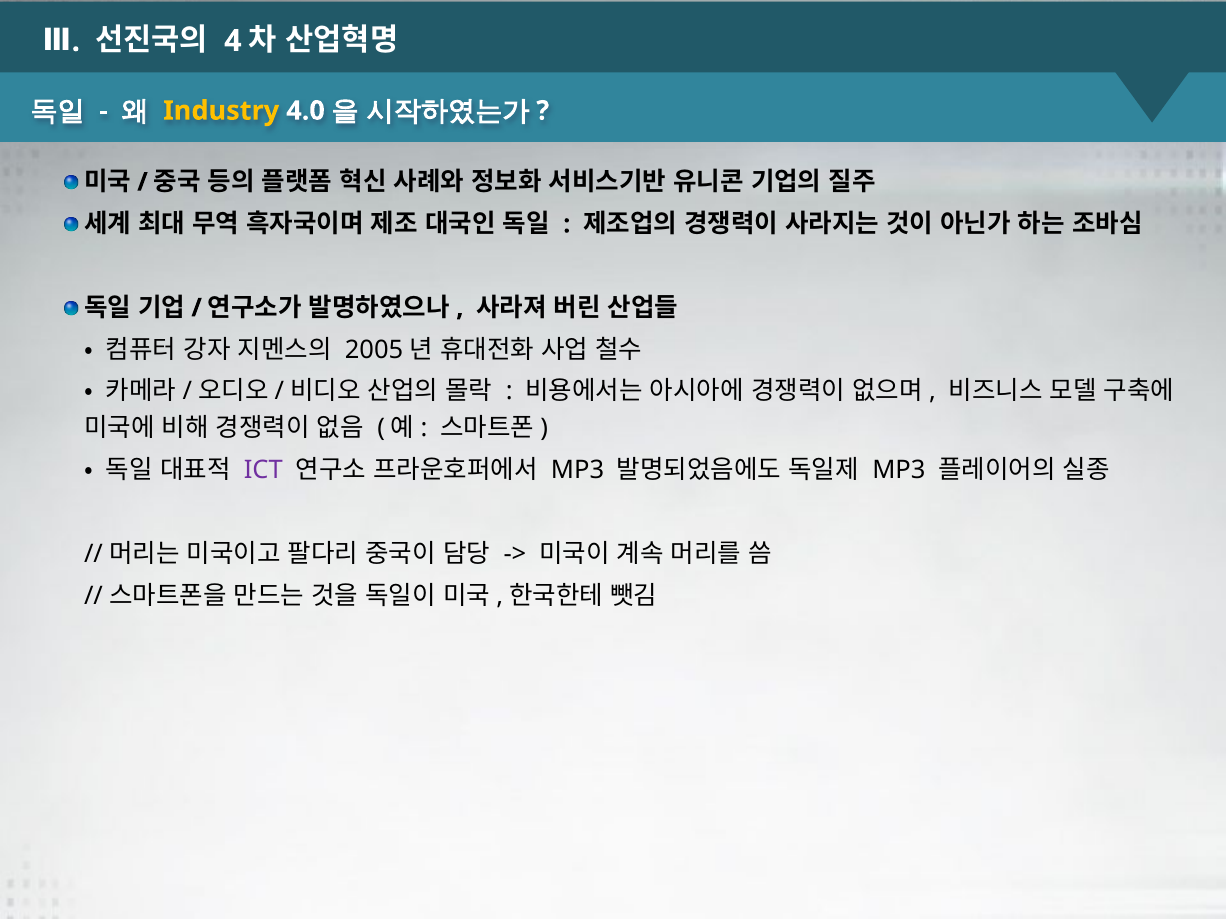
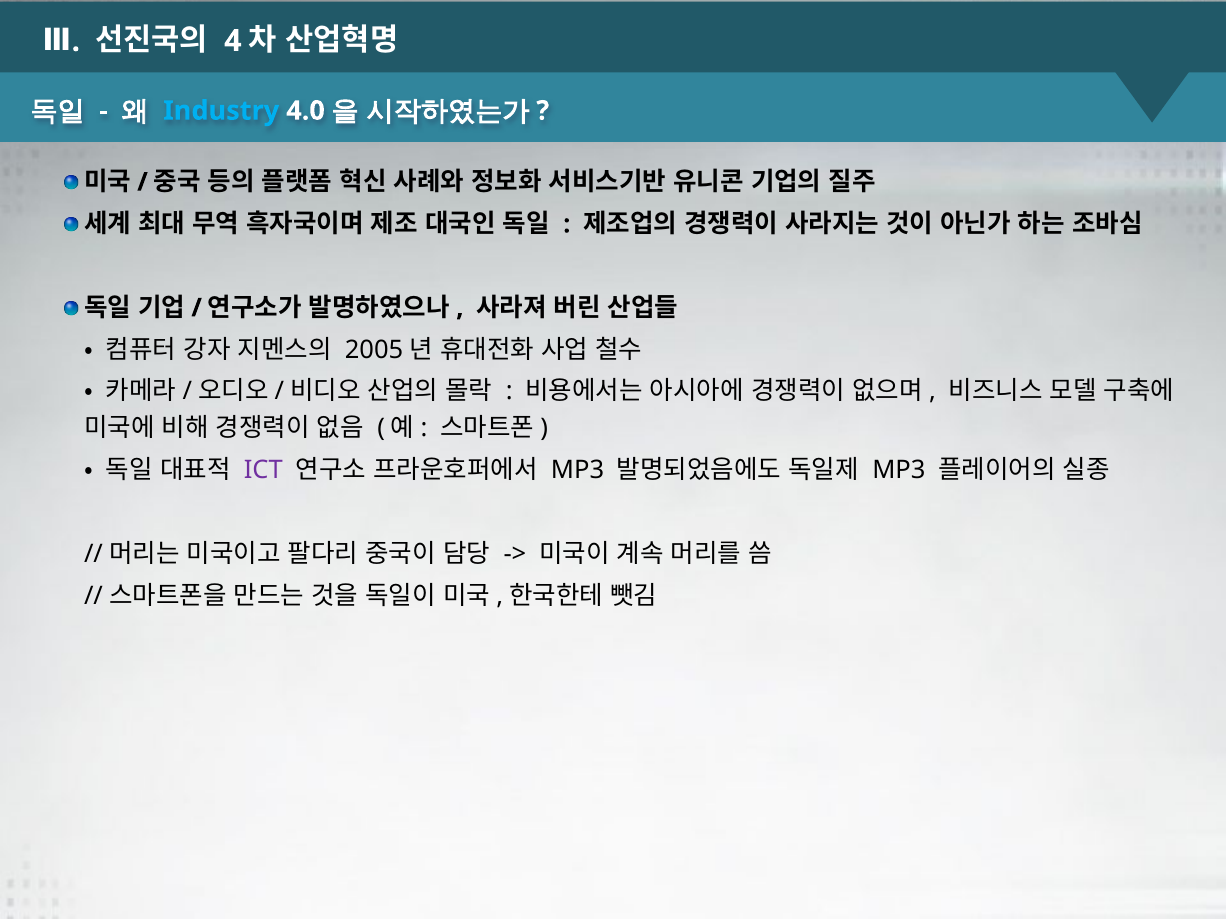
Industry colour: yellow -> light blue (221, 111)
